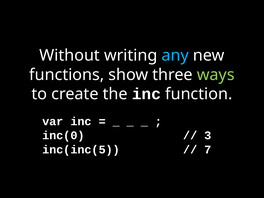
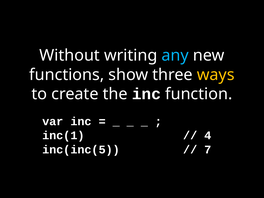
ways colour: light green -> yellow (216, 75)
inc(0: inc(0 -> inc(1 (63, 135)
3: 3 -> 4 (208, 135)
